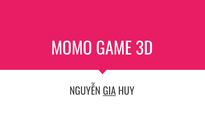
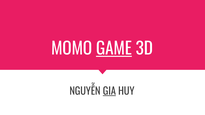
GAME underline: none -> present (114, 49)
